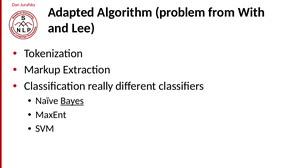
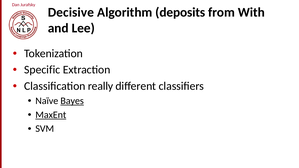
Adapted: Adapted -> Decisive (71, 12)
problem: problem -> deposits (180, 12)
Markup: Markup -> Specific (42, 70)
MaxEnt underline: none -> present (51, 115)
